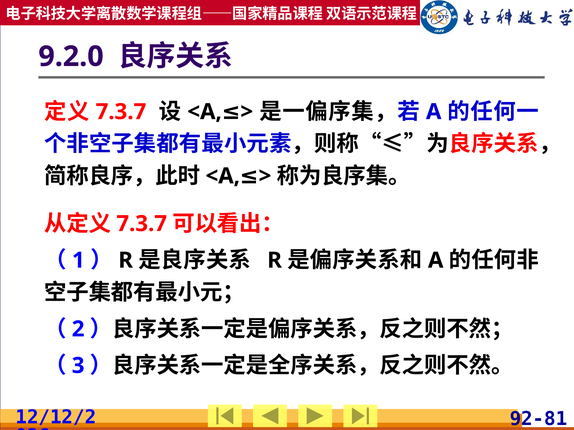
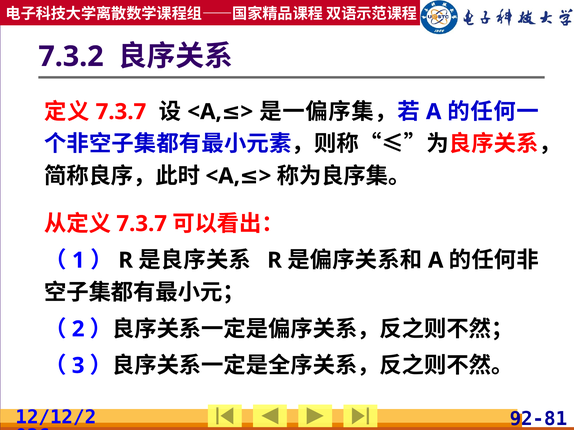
9.2.0: 9.2.0 -> 7.3.2 (71, 57)
